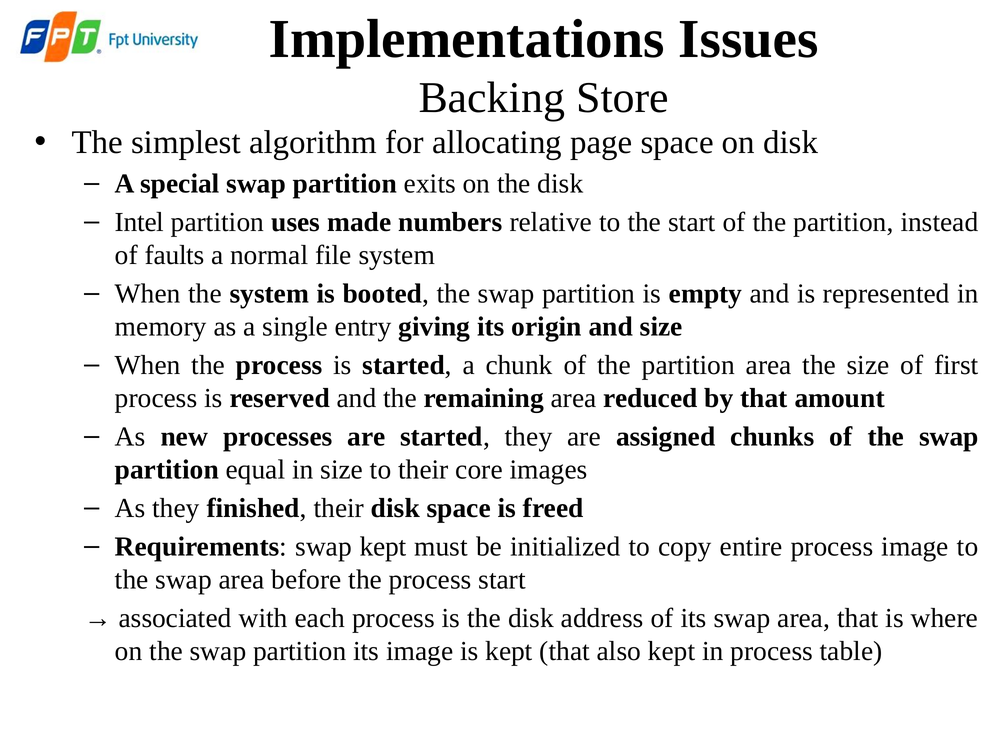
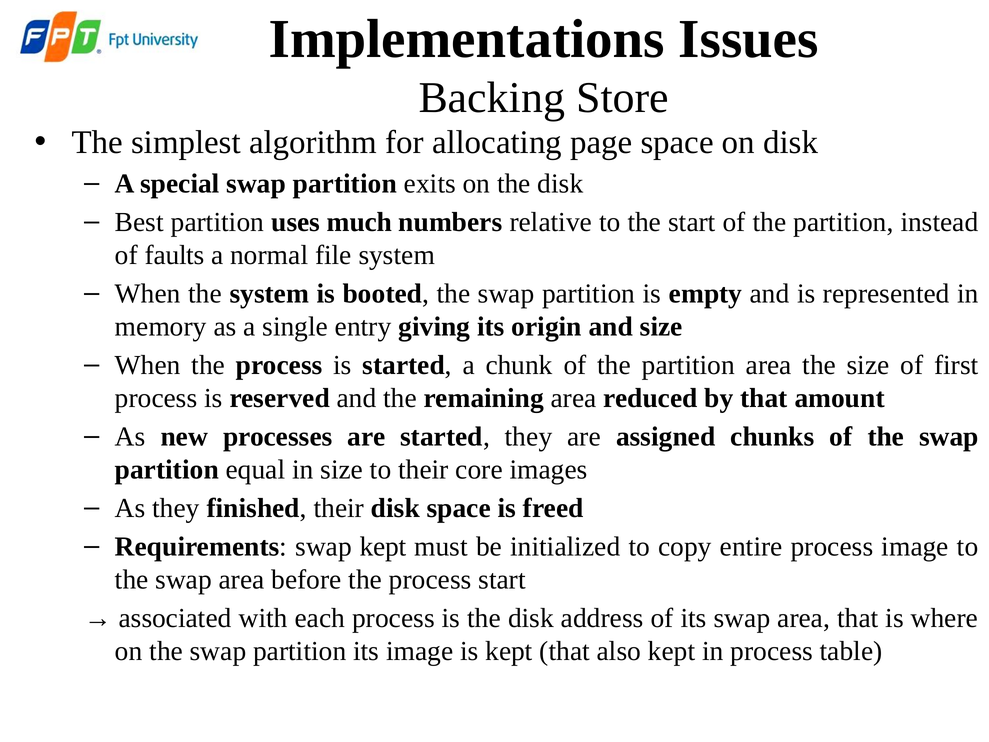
Intel: Intel -> Best (139, 222)
made: made -> much (359, 222)
